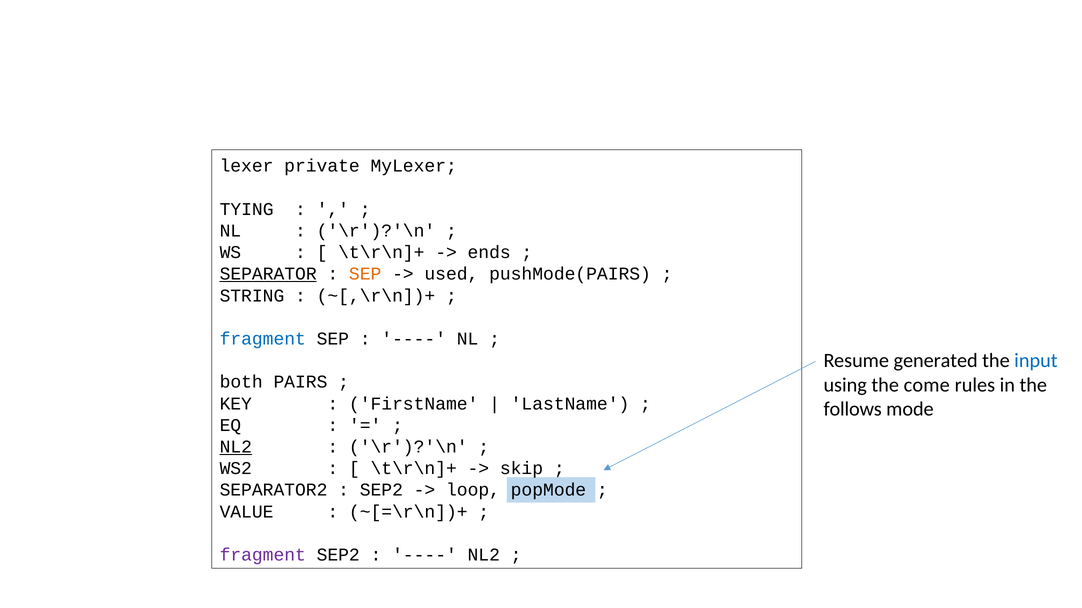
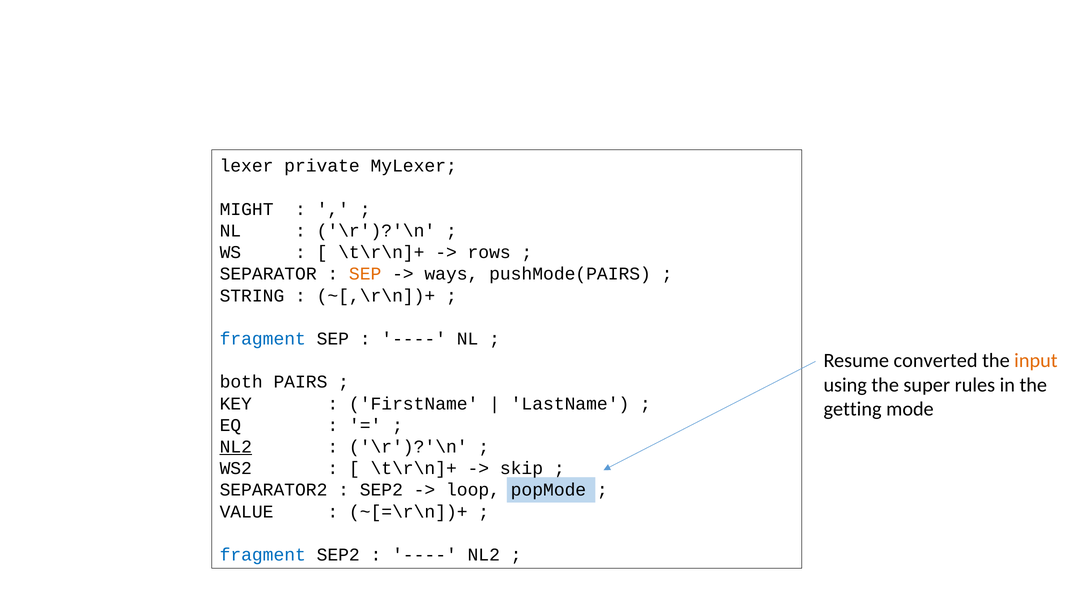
TYING: TYING -> MIGHT (247, 209)
ends: ends -> rows (489, 253)
SEPARATOR underline: present -> none (268, 274)
used: used -> ways (451, 274)
generated: generated -> converted (936, 361)
input colour: blue -> orange (1036, 361)
come: come -> super (927, 385)
follows: follows -> getting (853, 410)
fragment colour: purple -> blue (263, 555)
